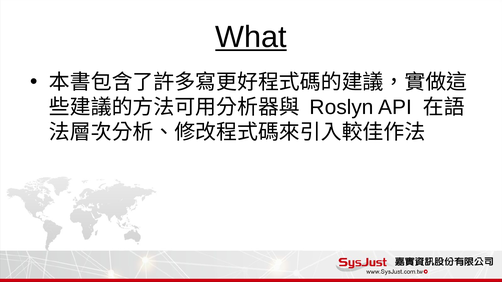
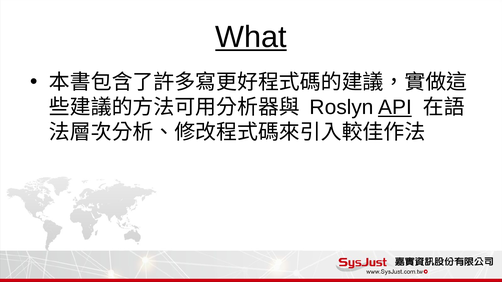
API underline: none -> present (395, 108)
